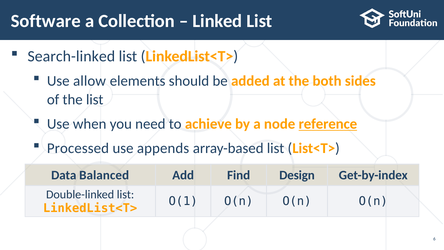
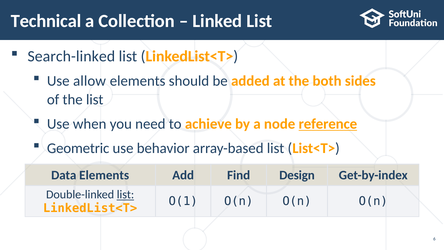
Software: Software -> Technical (46, 21)
Processed: Processed -> Geometric (78, 148)
appends: appends -> behavior (163, 148)
Data Balanced: Balanced -> Elements (104, 175)
list underline: none -> present (125, 194)
